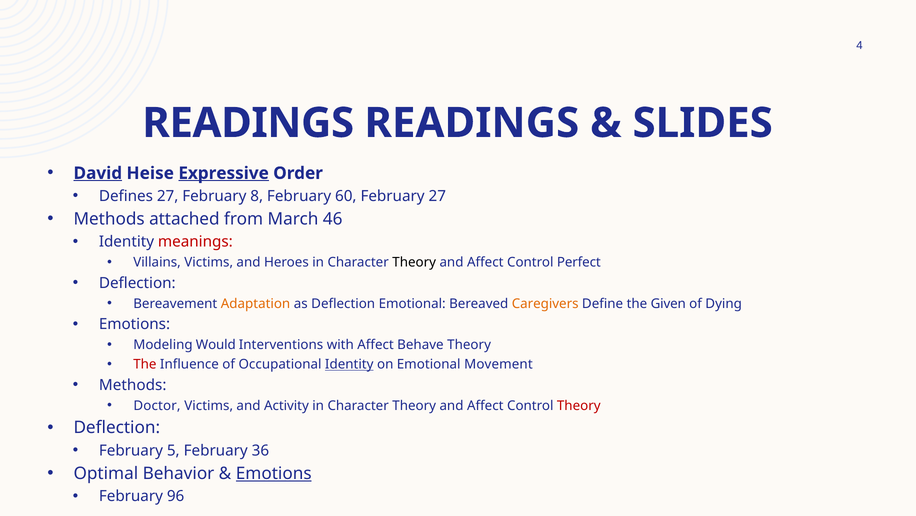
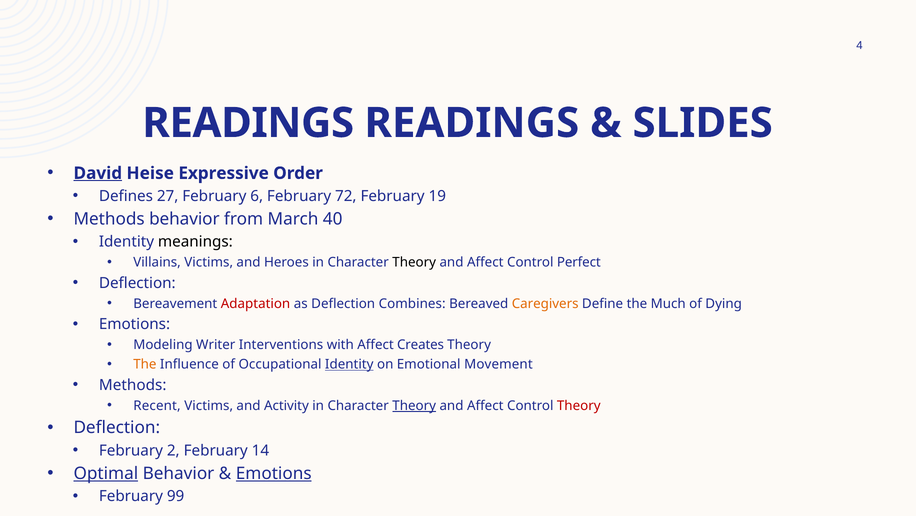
Expressive underline: present -> none (224, 173)
8: 8 -> 6 (257, 196)
60: 60 -> 72 (346, 196)
February 27: 27 -> 19 (437, 196)
Methods attached: attached -> behavior (184, 219)
46: 46 -> 40 (333, 219)
meanings colour: red -> black (195, 241)
Adaptation colour: orange -> red (256, 303)
Deflection Emotional: Emotional -> Combines (412, 303)
Given: Given -> Much (668, 303)
Would: Would -> Writer (216, 344)
Behave: Behave -> Creates (421, 344)
The colour: red -> orange (145, 364)
Doctor: Doctor -> Recent (157, 405)
Theory underline: none -> present (414, 405)
5: 5 -> 2 (173, 450)
36: 36 -> 14 (260, 450)
Optimal underline: none -> present (106, 473)
96: 96 -> 99 (176, 496)
